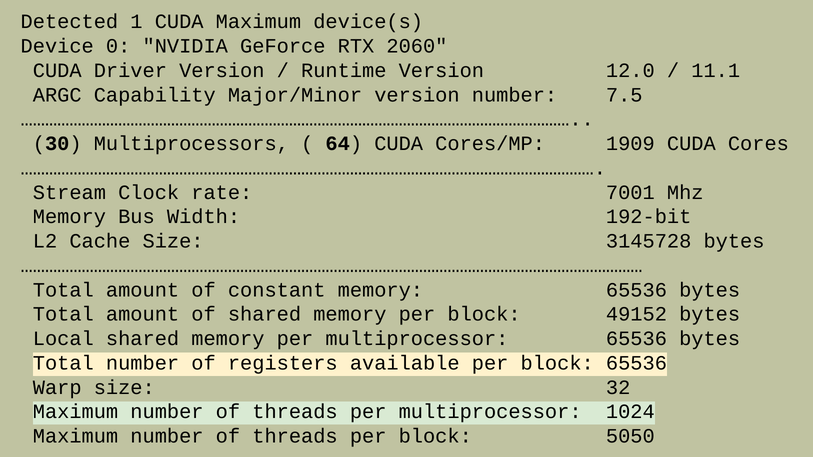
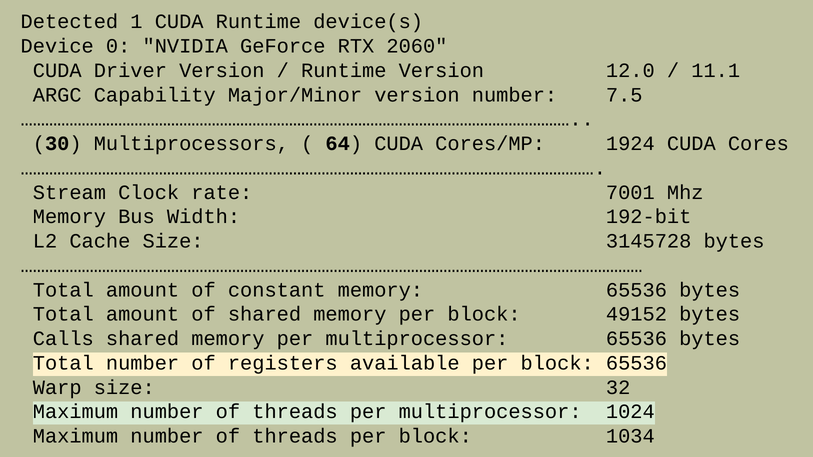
CUDA Maximum: Maximum -> Runtime (258, 22)
1909: 1909 -> 1924 (630, 144)
Local: Local -> Calls (63, 339)
5050: 5050 -> 1034 (630, 436)
